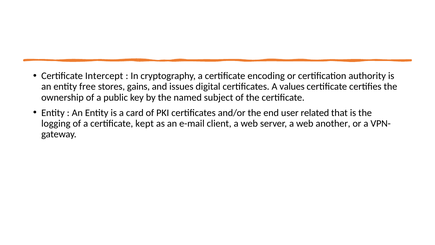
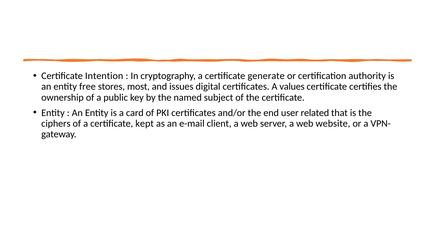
Intercept: Intercept -> Intention (104, 76)
encoding: encoding -> generate (266, 76)
gains: gains -> most (138, 87)
logging: logging -> ciphers (56, 123)
another: another -> website (333, 123)
